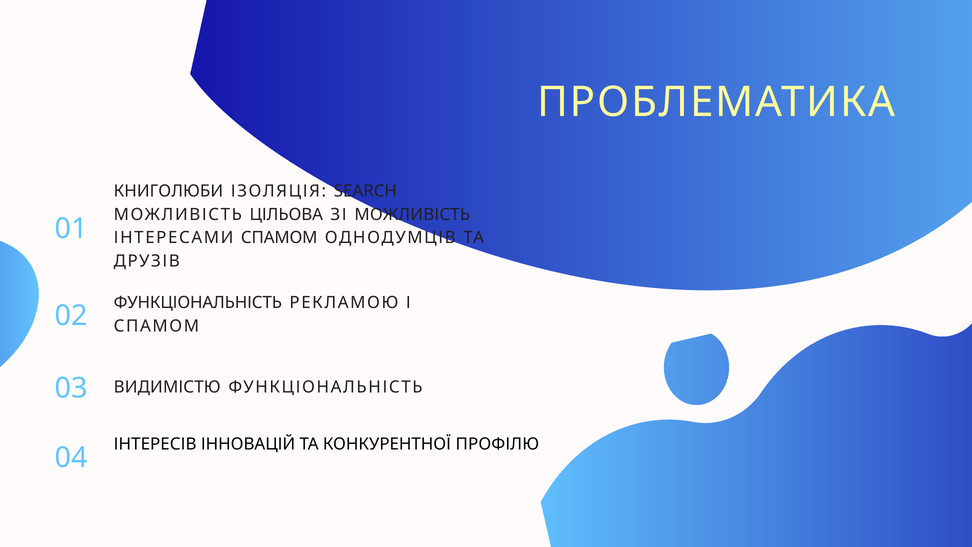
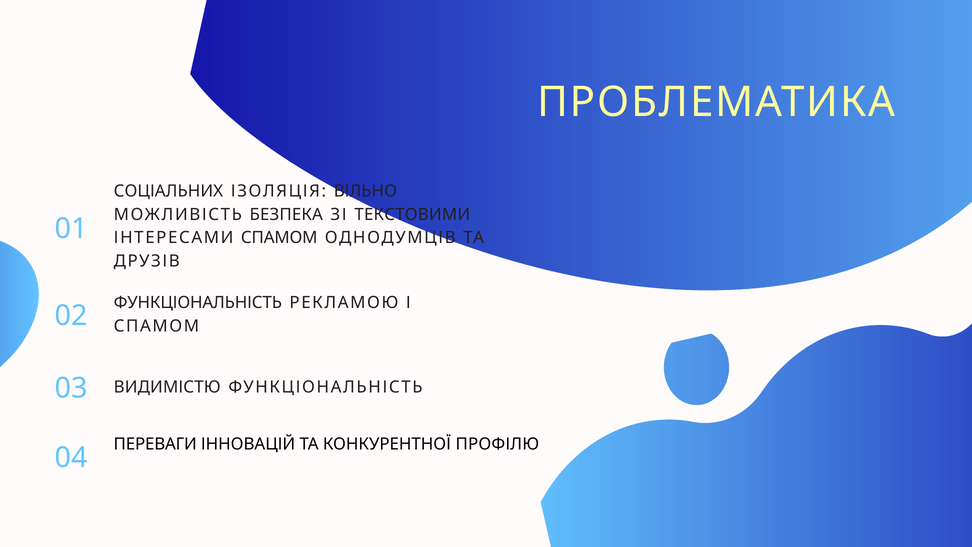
КНИГОЛЮБИ: КНИГОЛЮБИ -> СОЦІАЛЬНИХ (168, 191)
SEARCH: SEARCH -> ВІЛЬНО (365, 191)
ЦІЛЬОВА: ЦІЛЬОВА -> БЕЗПЕКА (286, 214)
ЗІ МОЖЛИВІСТЬ: МОЖЛИВІСТЬ -> ТЕКСТОВИМИ (412, 214)
ІНТЕРЕСІВ: ІНТЕРЕСІВ -> ПЕРЕВАГИ (155, 444)
